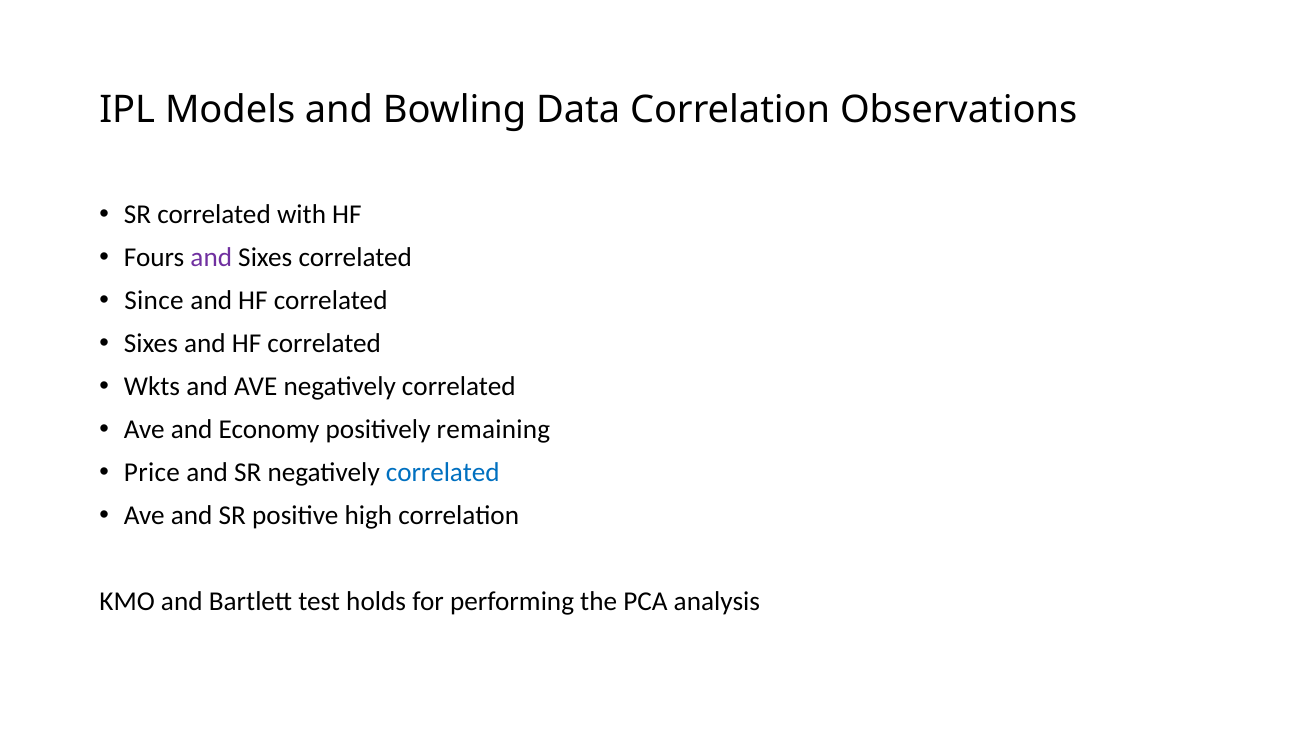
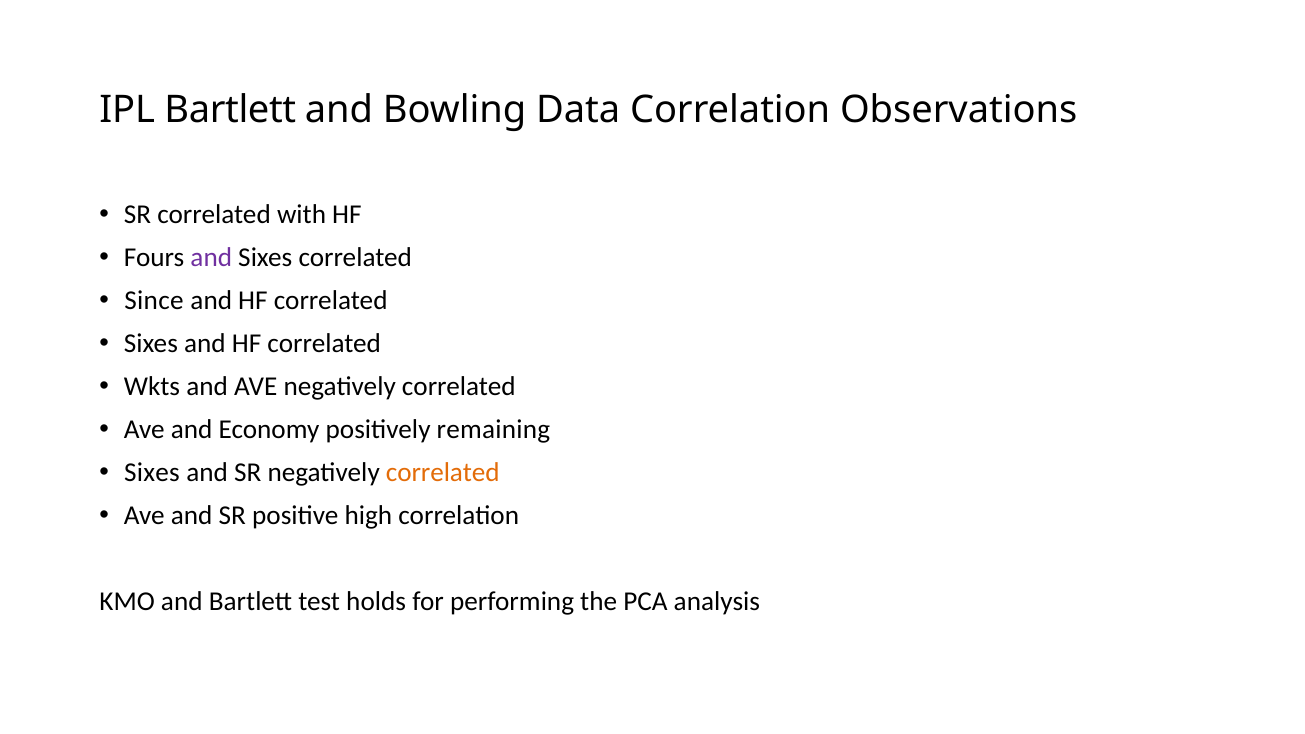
IPL Models: Models -> Bartlett (230, 110)
Price: Price -> Sixes (152, 473)
correlated colour: blue -> orange (443, 473)
